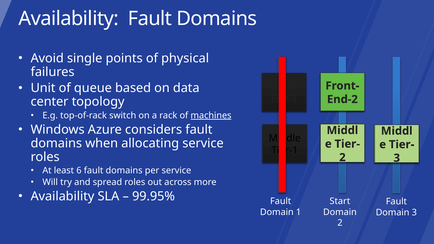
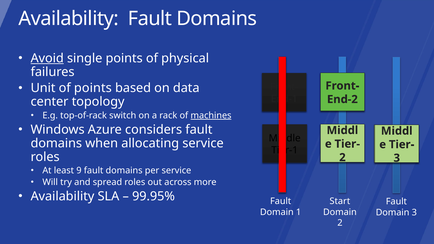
Avoid underline: none -> present (47, 58)
of queue: queue -> points (93, 88)
6: 6 -> 9 (79, 171)
